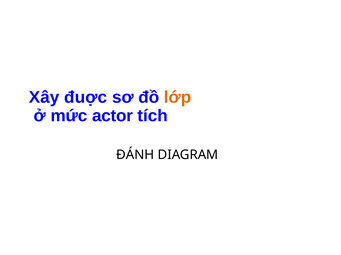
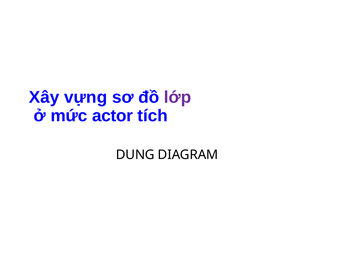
đuợc: đuợc -> vựng (86, 98)
lớp colour: orange -> purple (178, 98)
ĐÁNH: ĐÁNH -> DUNG (135, 155)
